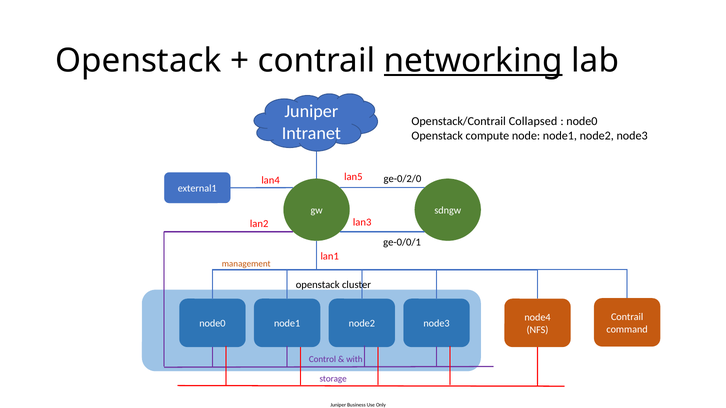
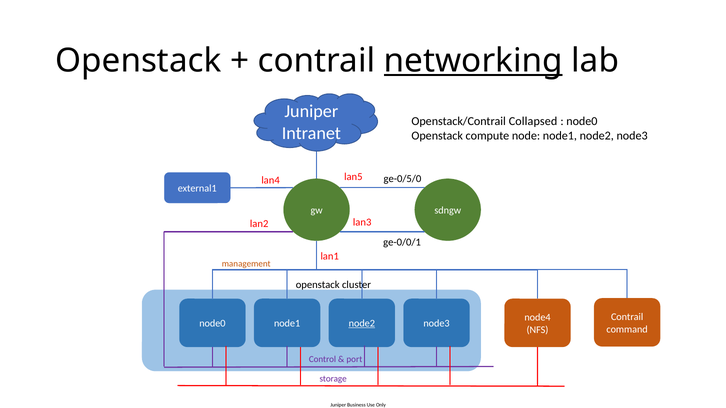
ge-0/2/0: ge-0/2/0 -> ge-0/5/0 (402, 179)
node2 underline: none -> present (362, 324)
with: with -> port (354, 360)
